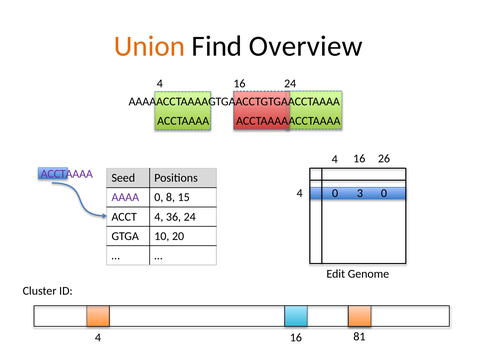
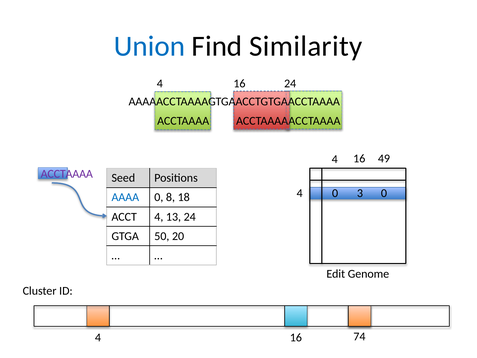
Union colour: orange -> blue (149, 46)
Overview: Overview -> Similarity (306, 46)
26: 26 -> 49 (384, 159)
AAAA colour: purple -> blue (125, 197)
15: 15 -> 18 (184, 197)
36: 36 -> 13 (174, 217)
10: 10 -> 50 (162, 236)
81: 81 -> 74 (359, 336)
